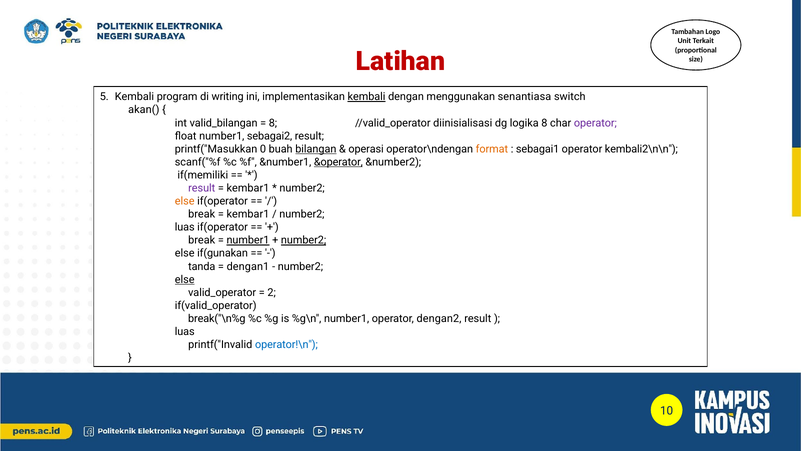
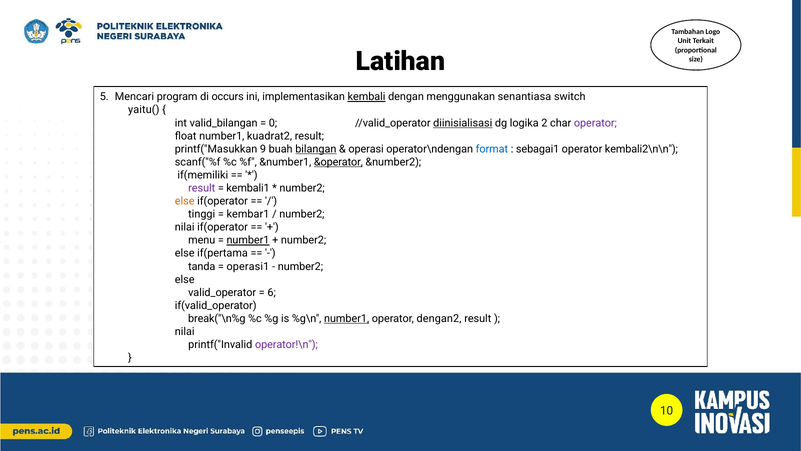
Latihan colour: red -> black (400, 61)
Kembali: Kembali -> Mencari (134, 97)
writing: writing -> occurs (228, 97)
akan(: akan( -> yaitu( (144, 110)
8: 8 -> 0 (273, 123)
diinisialisasi underline: none -> present (463, 123)
logika 8: 8 -> 2 (544, 123)
sebagai2: sebagai2 -> kuadrat2 (270, 136)
0: 0 -> 9 (263, 149)
format colour: orange -> blue (492, 149)
kembar1: kembar1 -> kembali1 (248, 188)
break: break -> tinggi (202, 214)
luas: luas -> nilai (185, 227)
break: break -> menu (202, 240)
number2 underline: present -> none (304, 240)
if(gunakan: if(gunakan -> if(pertama (222, 253)
dengan1: dengan1 -> operasi1 (248, 266)
else underline: present -> none (185, 279)
2: 2 -> 6 (272, 292)
number1 underline: none -> present (347, 318)
luas: luas -> nilai (185, 331)
operator!\n colour: blue -> purple (286, 344)
